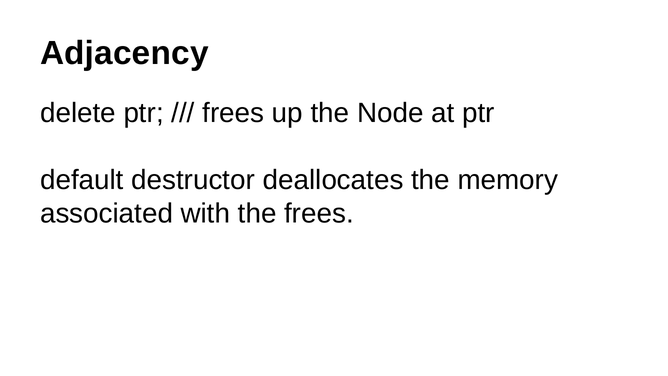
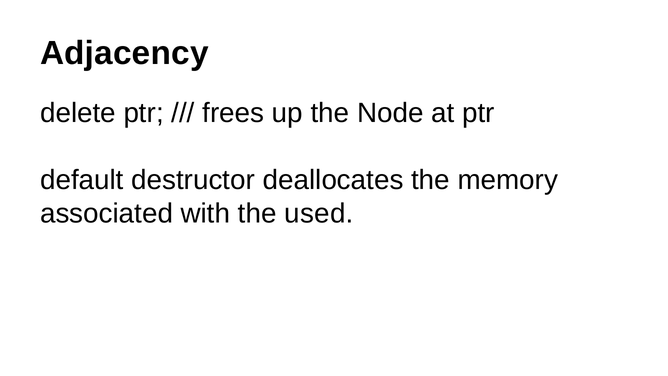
the frees: frees -> used (319, 213)
